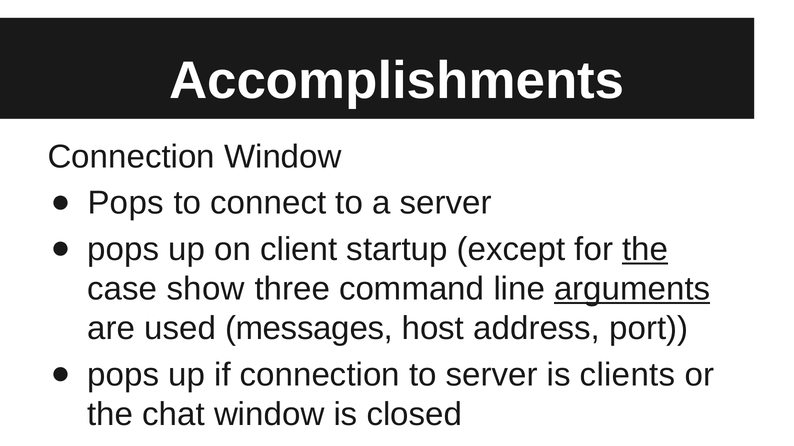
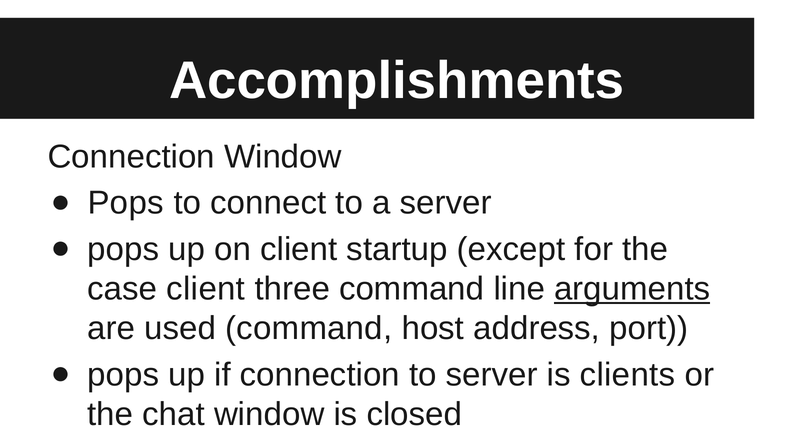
the underline: present -> none (645, 250)
case show: show -> client (206, 289)
used messages: messages -> command (309, 329)
